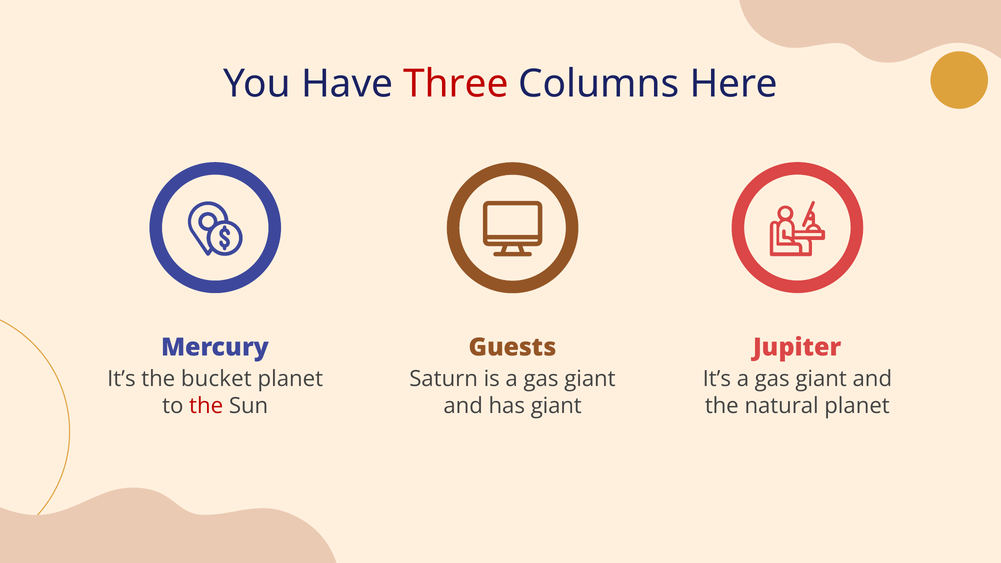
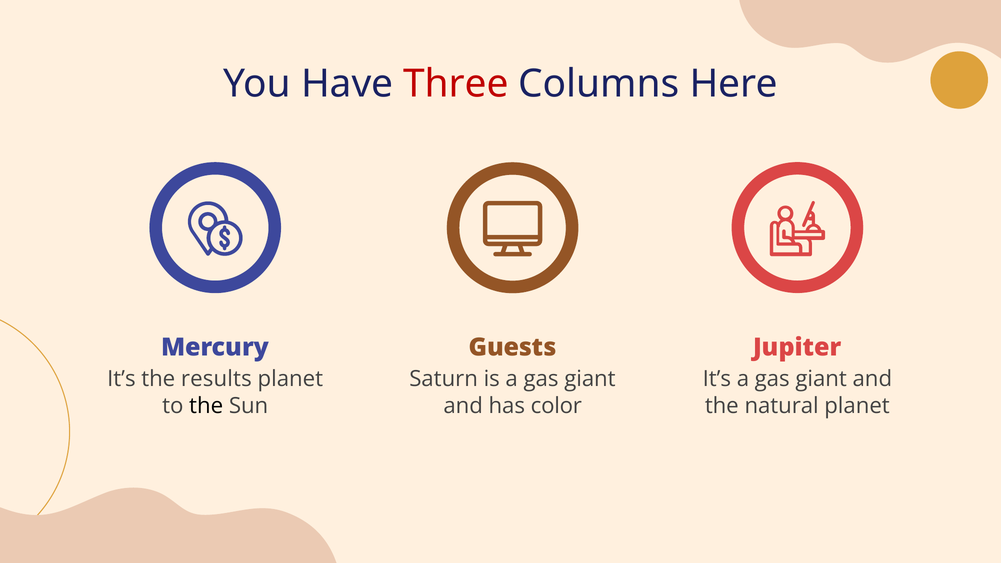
bucket: bucket -> results (216, 379)
the colour: red -> black (206, 406)
has giant: giant -> color (556, 406)
